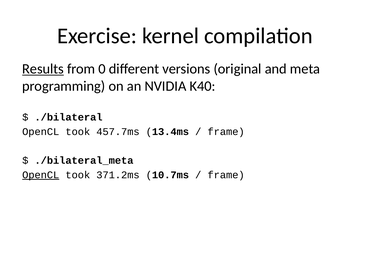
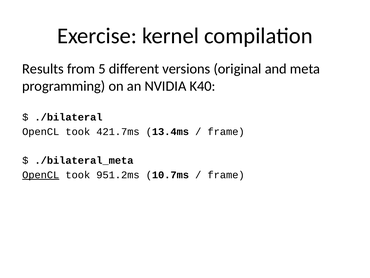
Results underline: present -> none (43, 69)
0: 0 -> 5 (102, 69)
457.7ms: 457.7ms -> 421.7ms (118, 131)
371.2ms: 371.2ms -> 951.2ms (118, 175)
